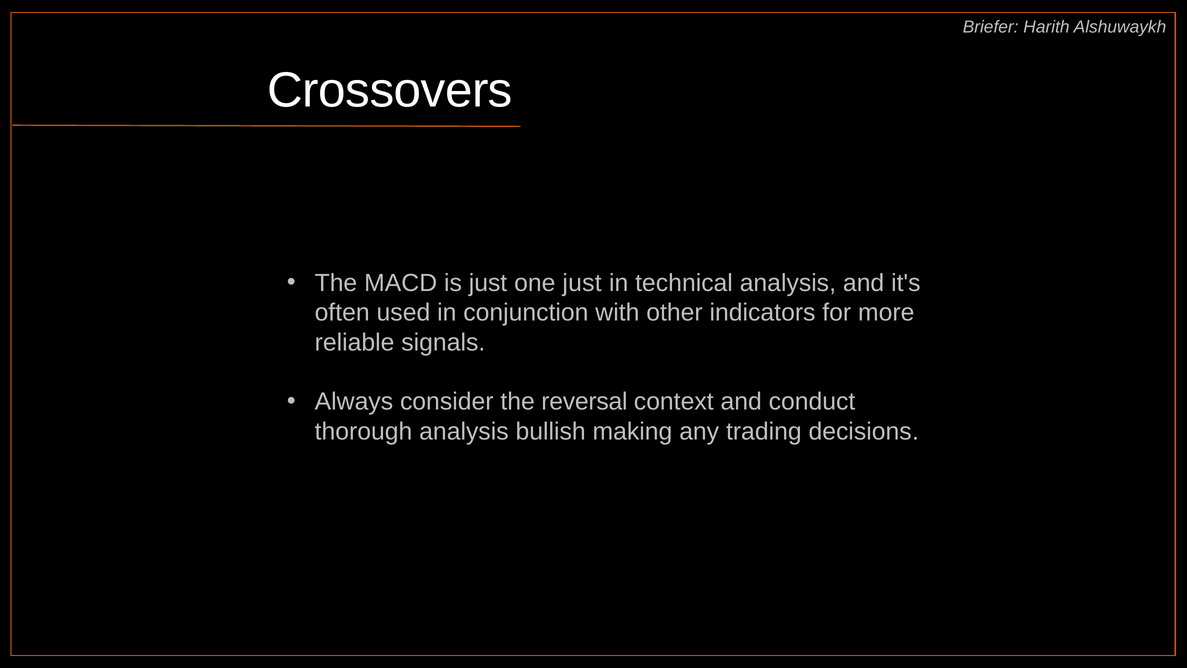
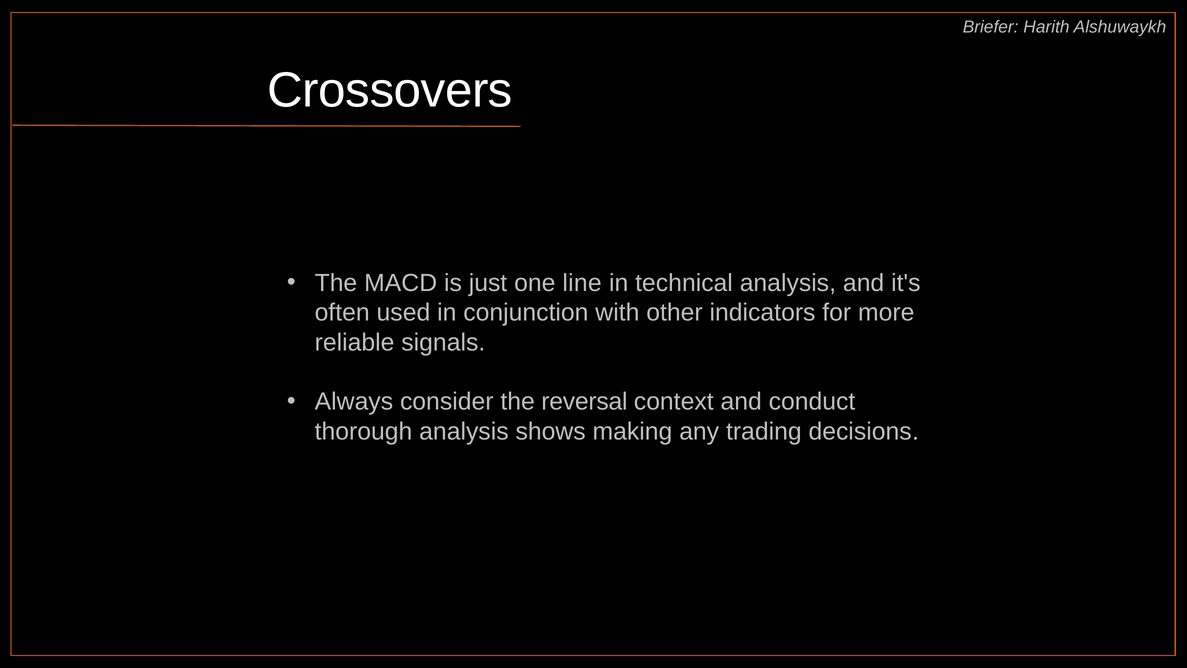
one just: just -> line (582, 283)
bullish: bullish -> shows (551, 431)
